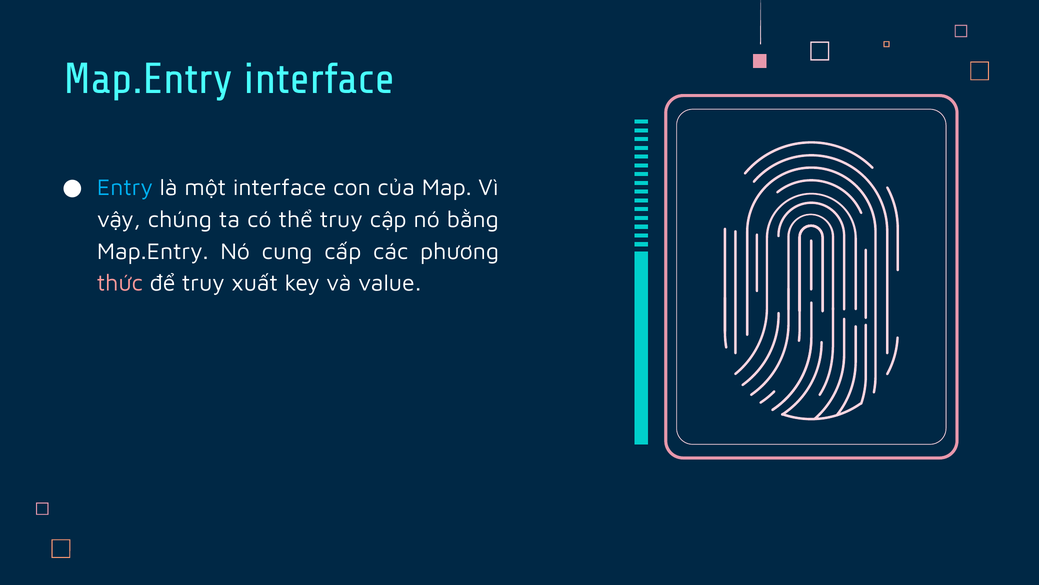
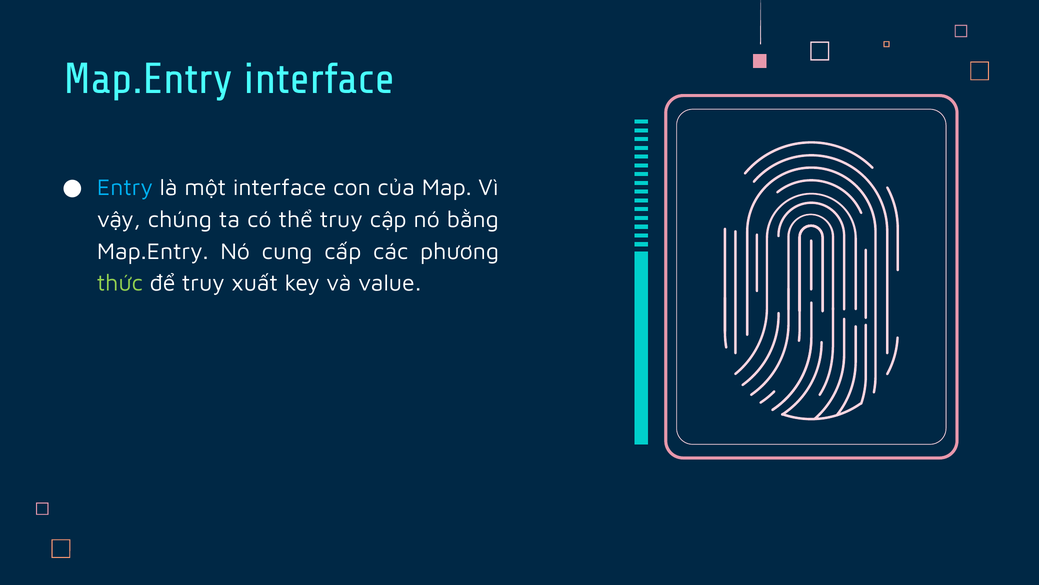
thức colour: pink -> light green (120, 283)
